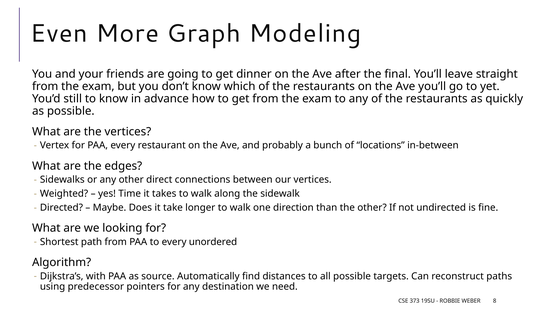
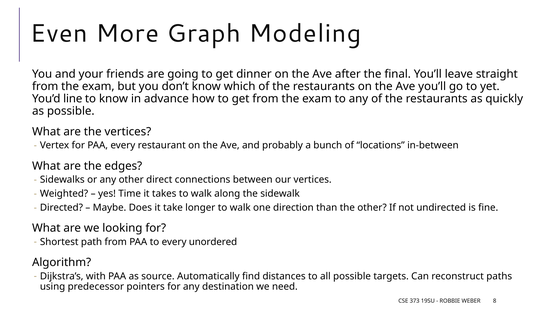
still: still -> line (73, 99)
